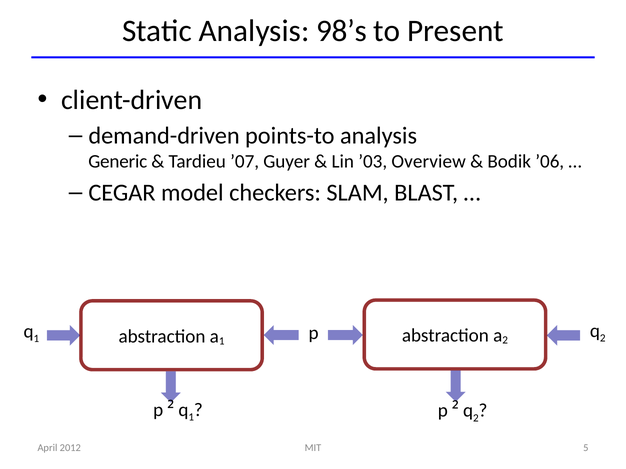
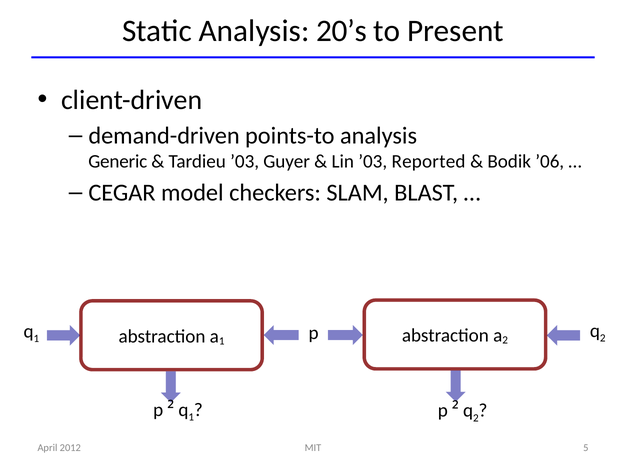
98’s: 98’s -> 20’s (342, 31)
Tardieu ’07: ’07 -> ’03 (245, 162)
Overview: Overview -> Reported (429, 162)
